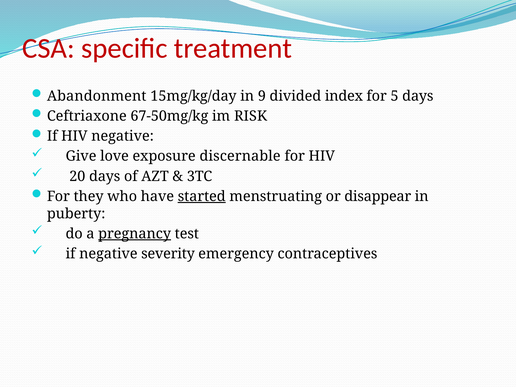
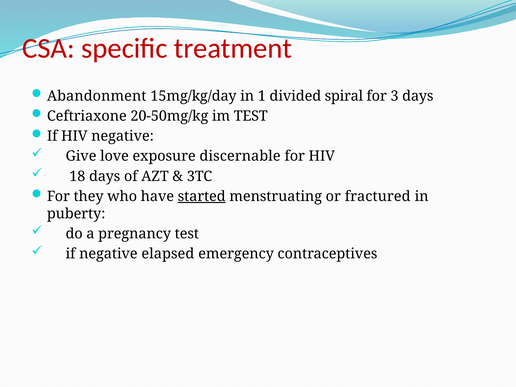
9: 9 -> 1 (262, 96)
index: index -> spiral (344, 96)
5: 5 -> 3 (395, 96)
67-50mg/kg: 67-50mg/kg -> 20-50mg/kg (169, 116)
im RISK: RISK -> TEST (251, 116)
20: 20 -> 18 (77, 176)
disappear: disappear -> fractured (378, 196)
pregnancy underline: present -> none (135, 234)
severity: severity -> elapsed (168, 254)
